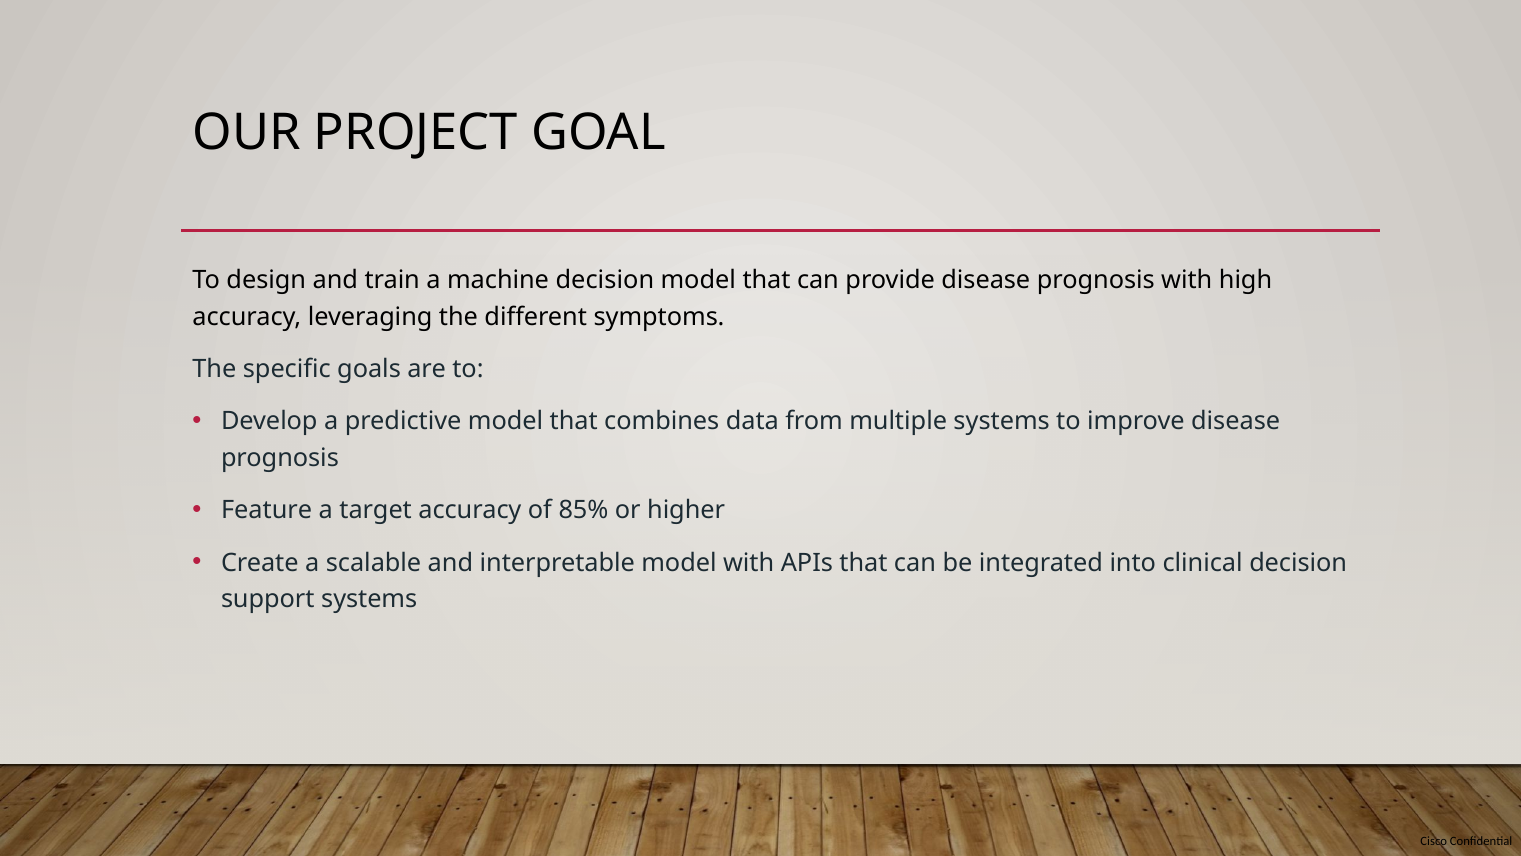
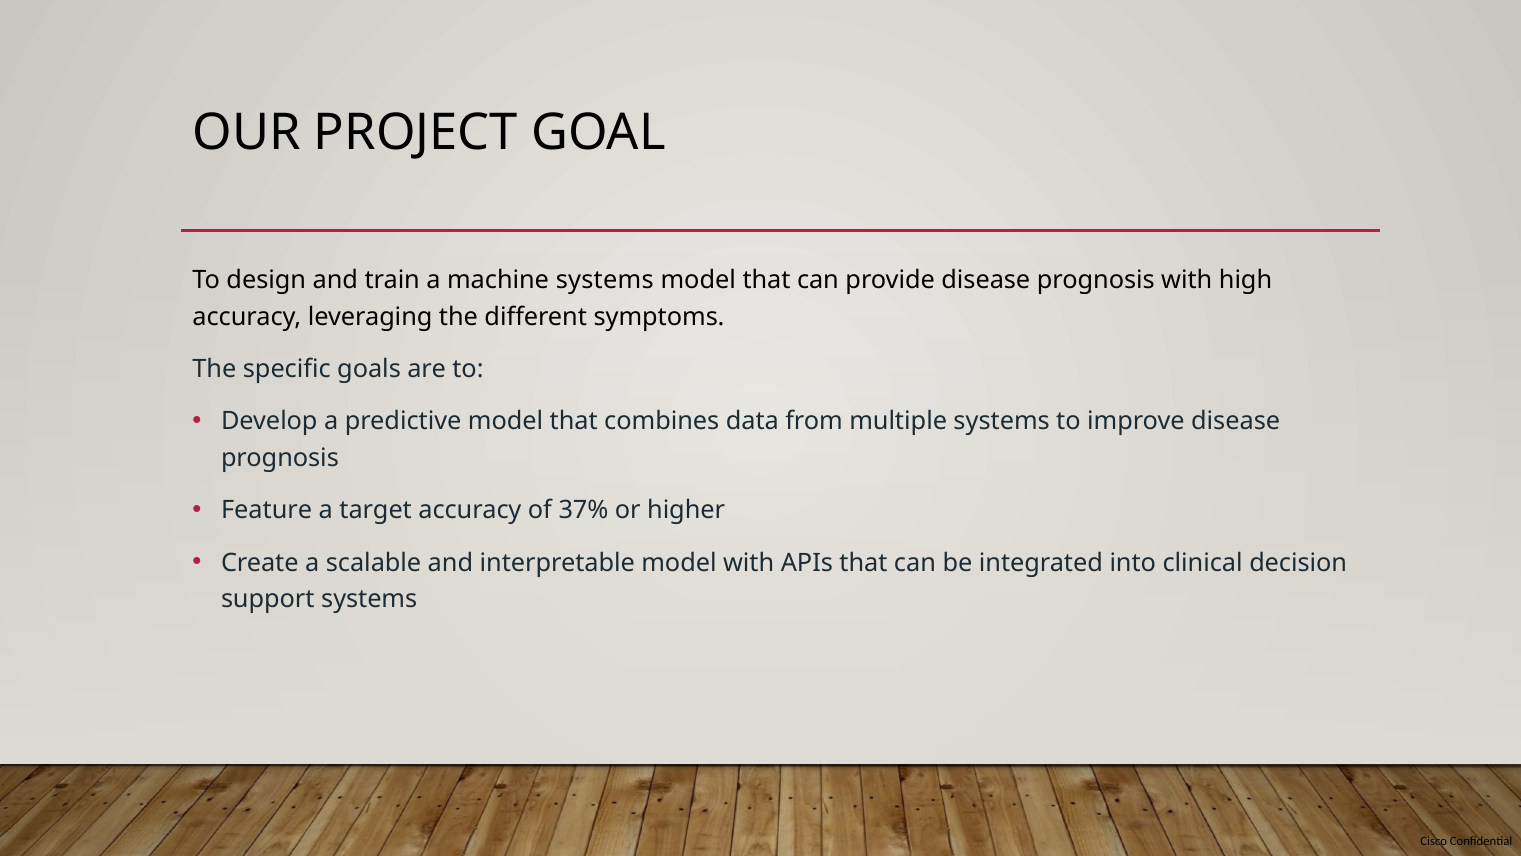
machine decision: decision -> systems (605, 280)
85%: 85% -> 37% (583, 510)
